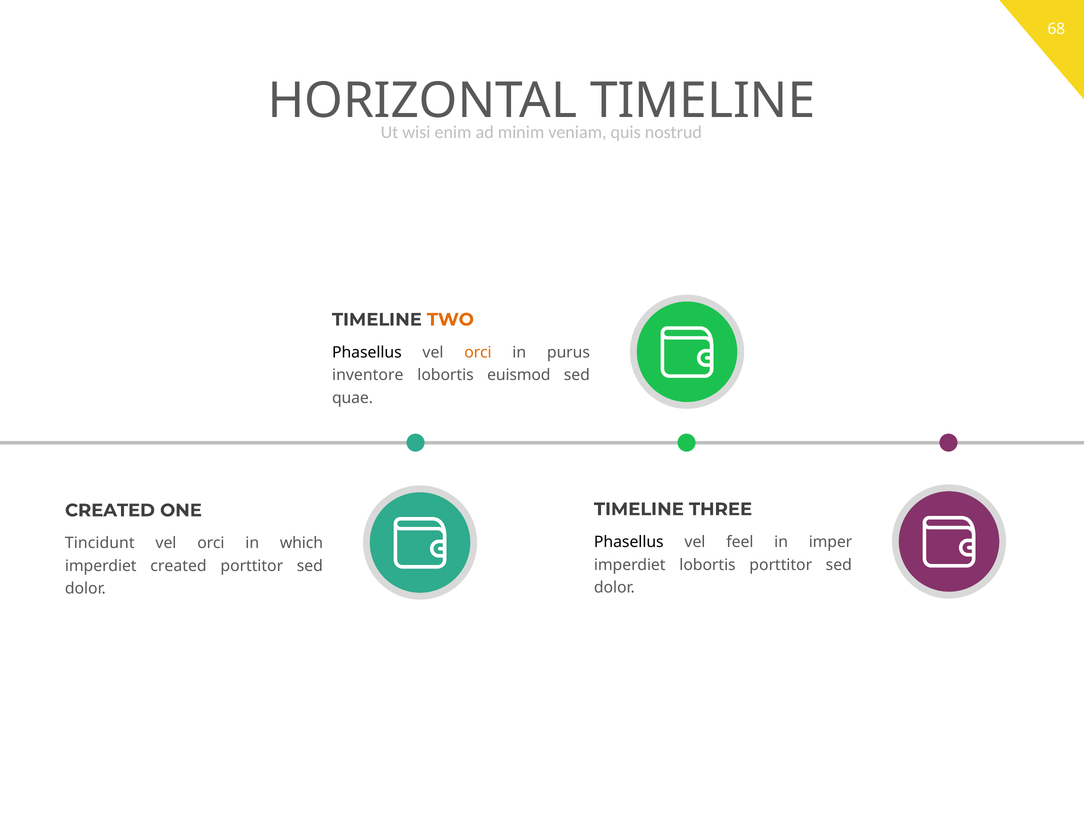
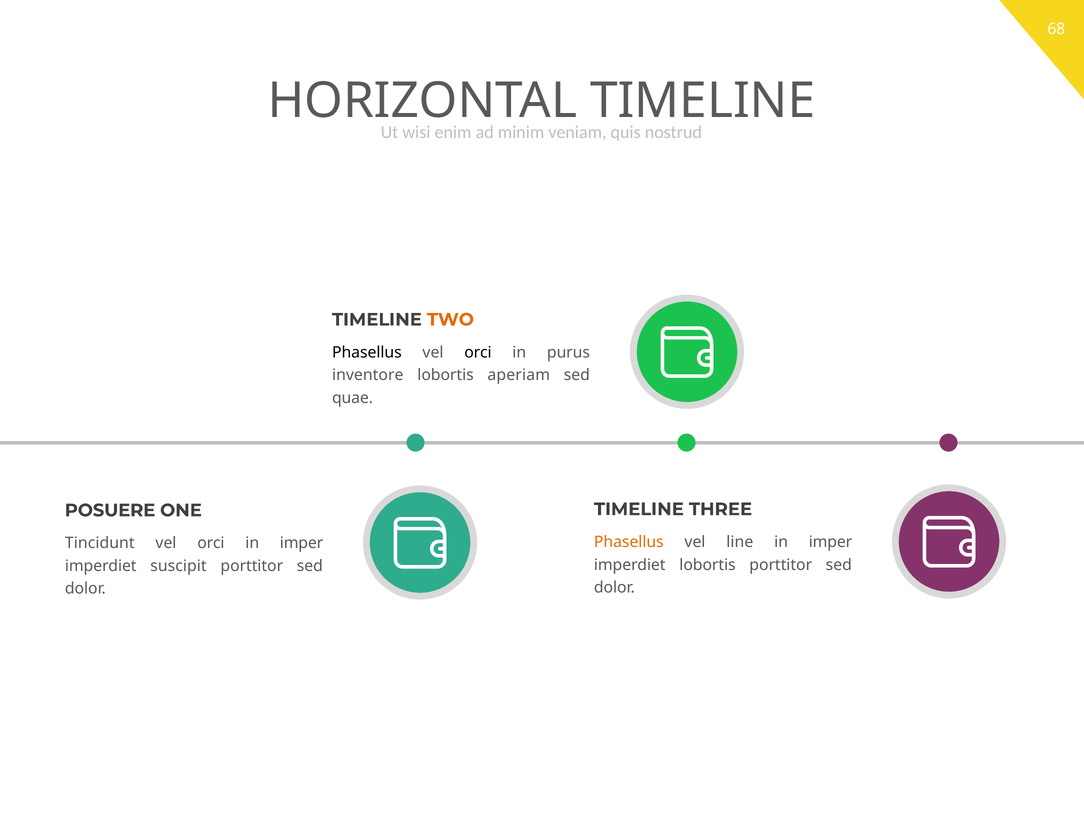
orci colour: orange -> black (478, 352)
euismod: euismod -> aperiam (519, 375)
CREATED: CREATED -> POSUERE (110, 510)
Phasellus colour: black -> orange (629, 542)
feel: feel -> line (740, 542)
orci in which: which -> imper (302, 543)
imperdiet created: created -> suscipit (178, 566)
